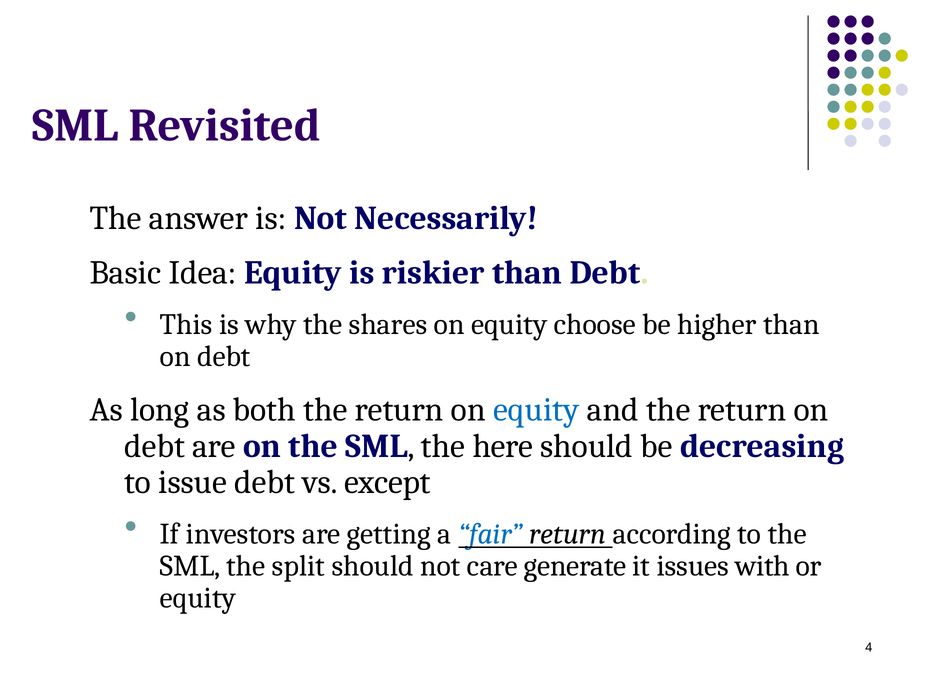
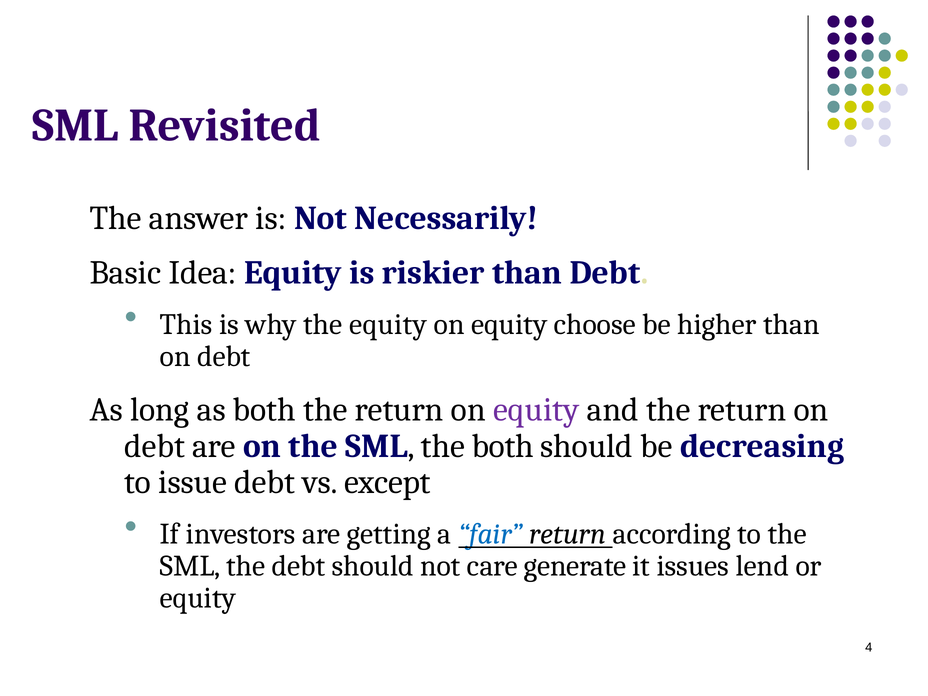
the shares: shares -> equity (388, 325)
equity colour: blue -> purple (536, 410)
the here: here -> both (503, 446)
the split: split -> debt (299, 566)
with: with -> lend (762, 566)
